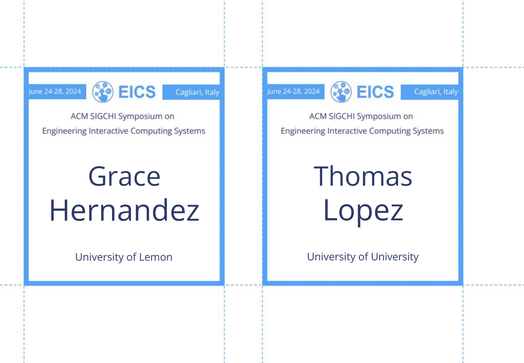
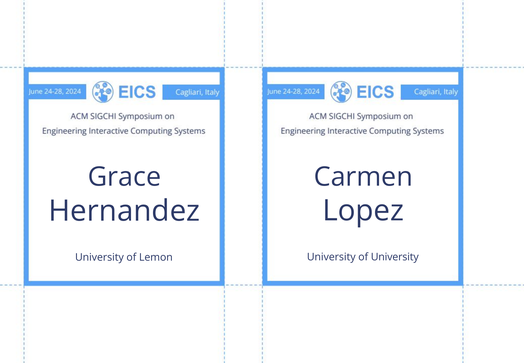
Thomas: Thomas -> Carmen (363, 177)
